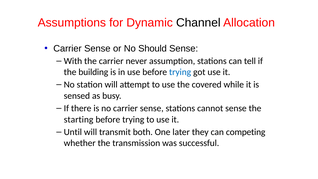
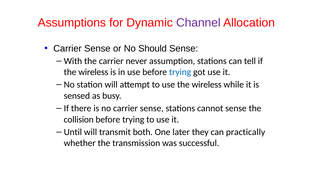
Channel colour: black -> purple (198, 23)
building: building -> wireless (93, 72)
use the covered: covered -> wireless (207, 85)
starting: starting -> collision (79, 119)
competing: competing -> practically (246, 132)
